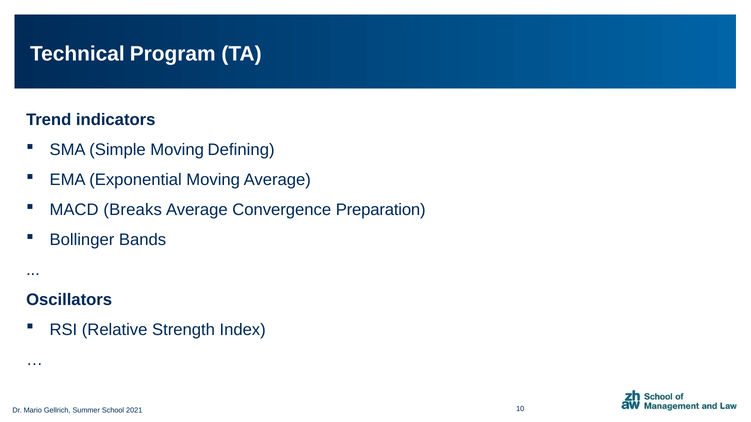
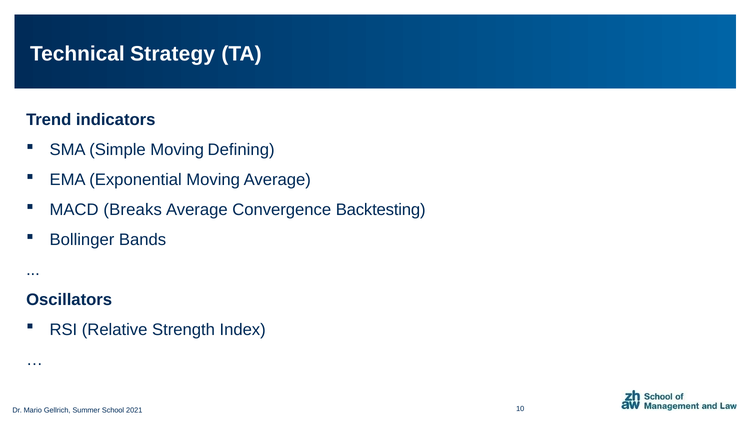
Program: Program -> Strategy (173, 54)
Preparation: Preparation -> Backtesting (381, 210)
